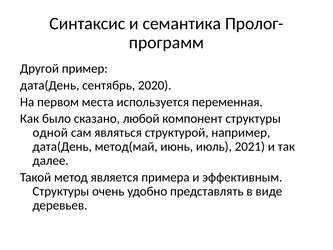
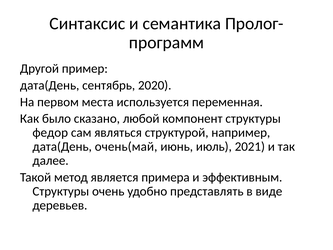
одной: одной -> федор (50, 133)
метод(май: метод(май -> очень(май (126, 147)
